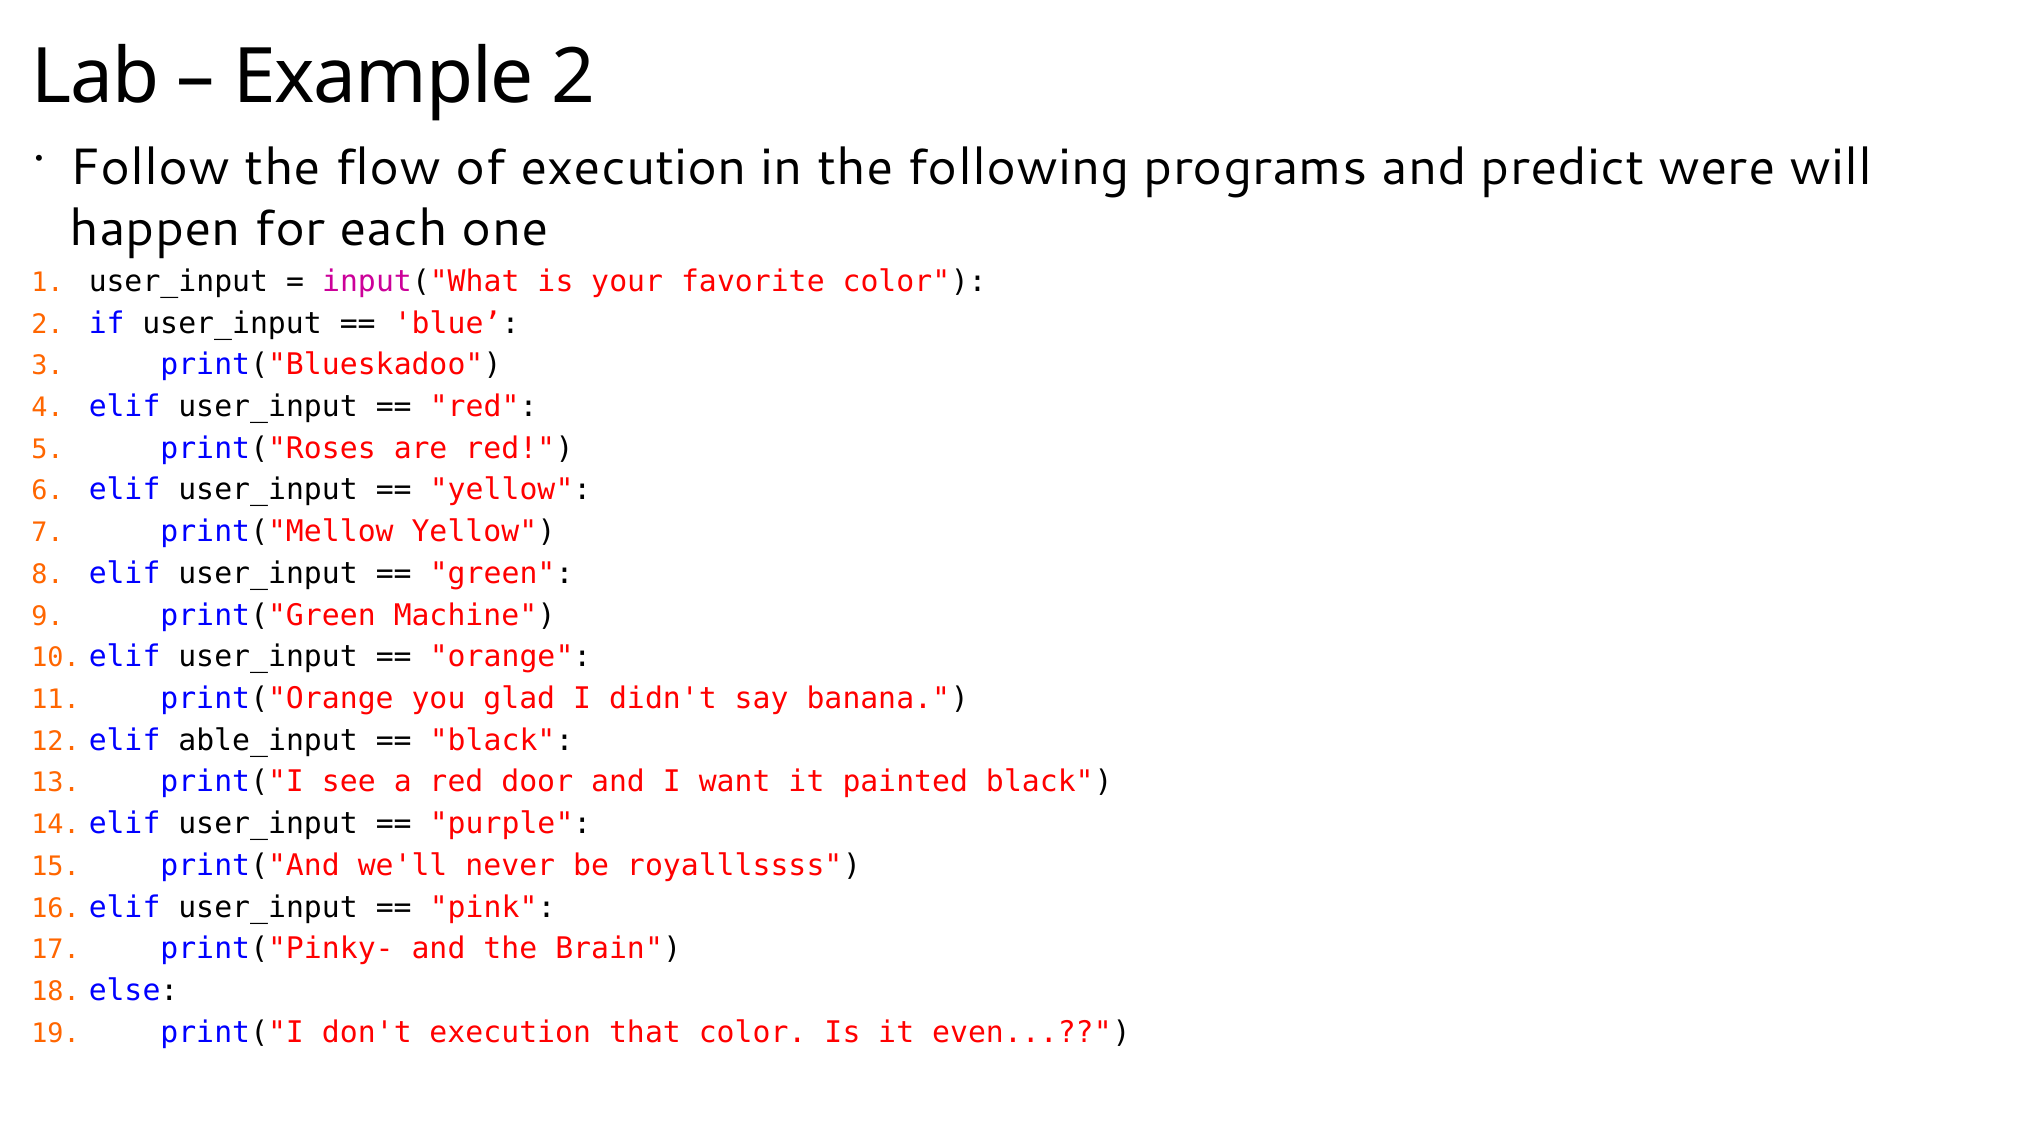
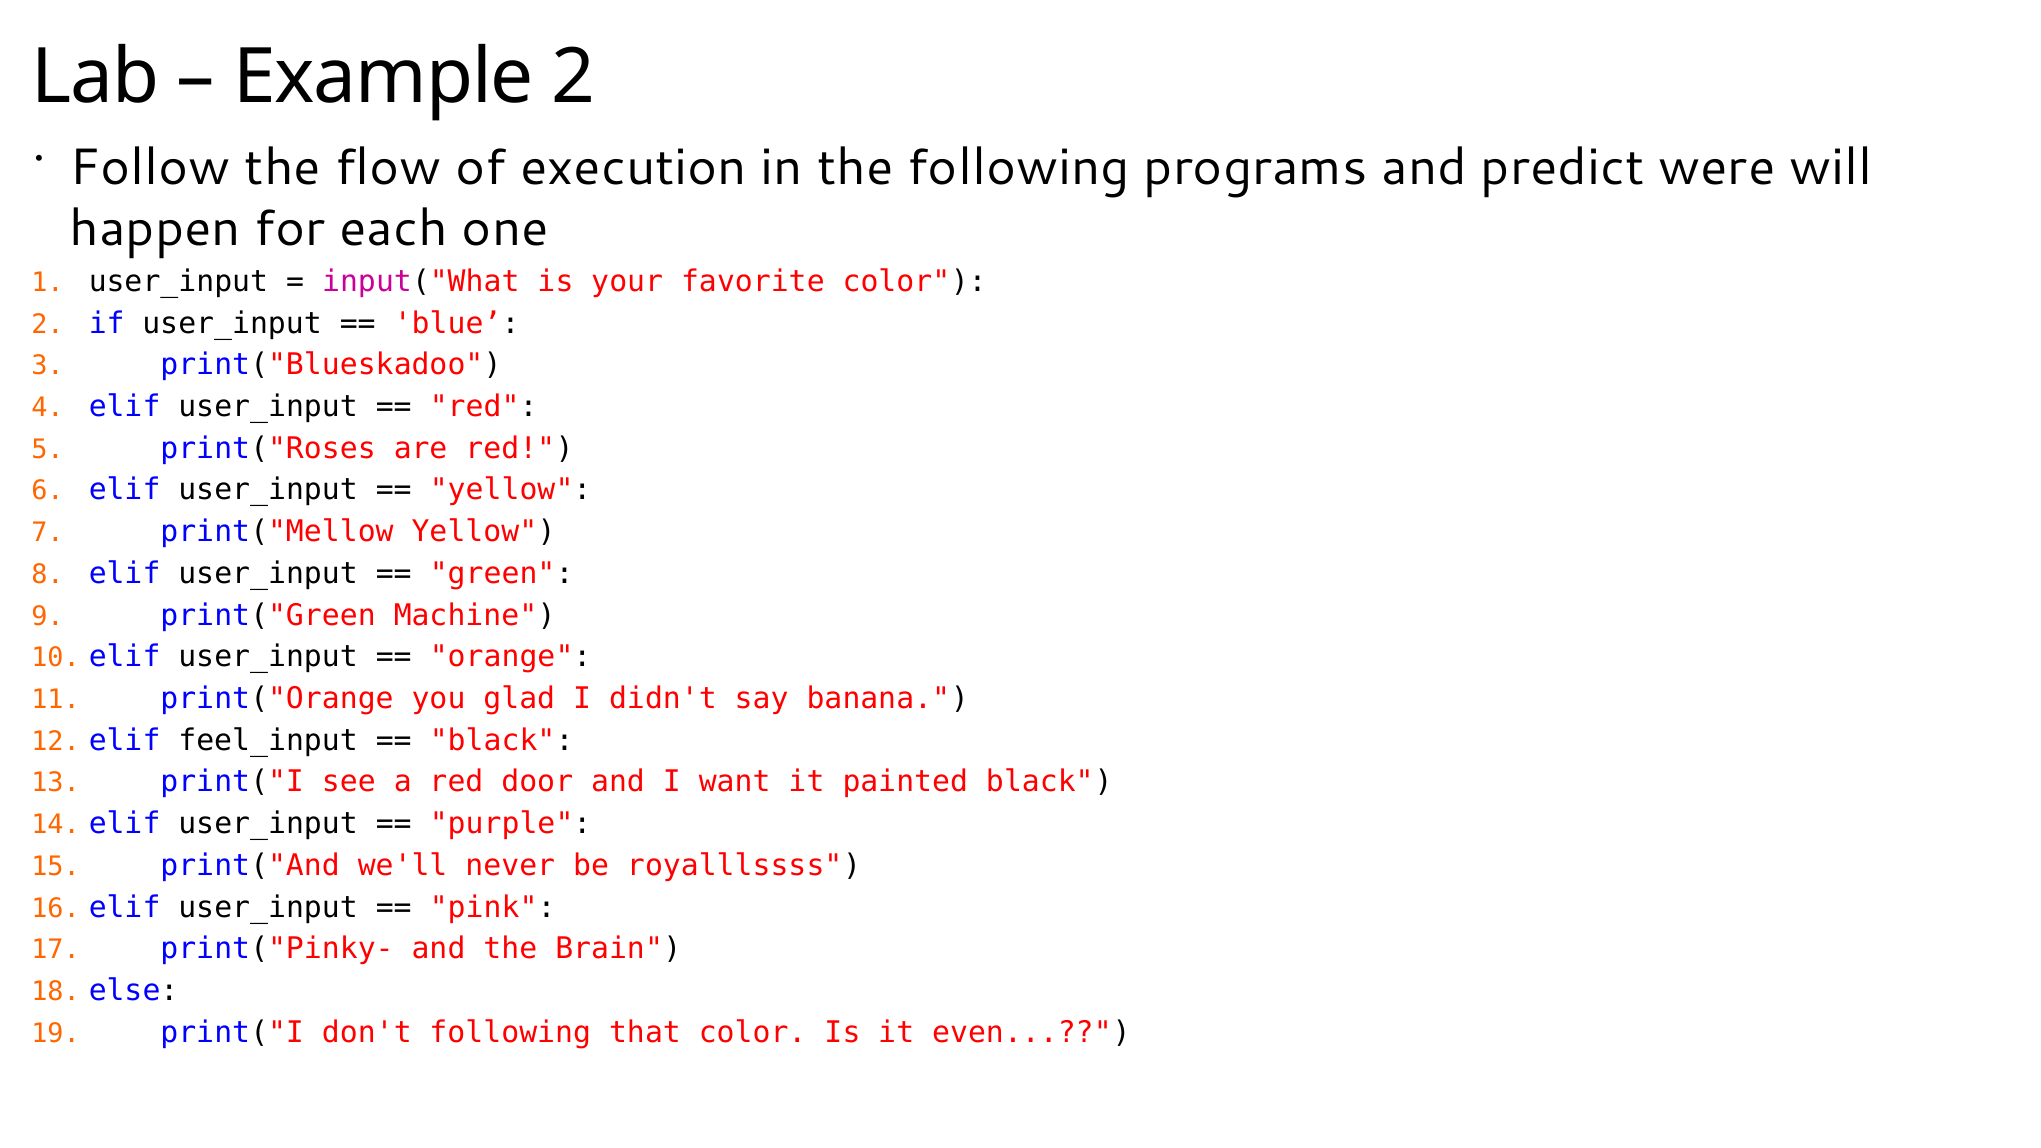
able_input: able_input -> feel_input (268, 740)
don't execution: execution -> following (510, 1032)
